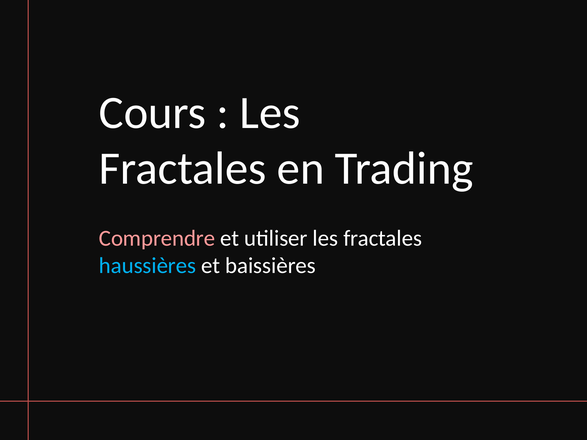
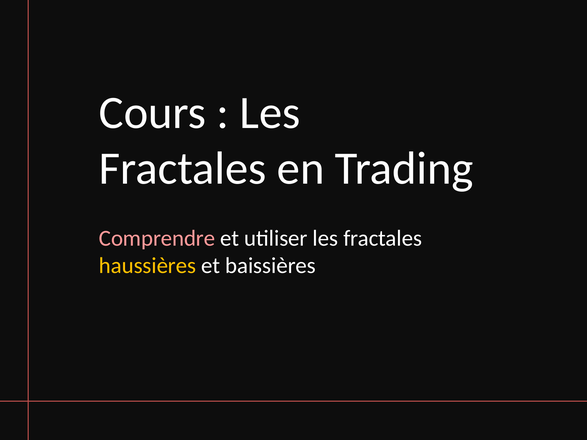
haussières colour: light blue -> yellow (148, 266)
